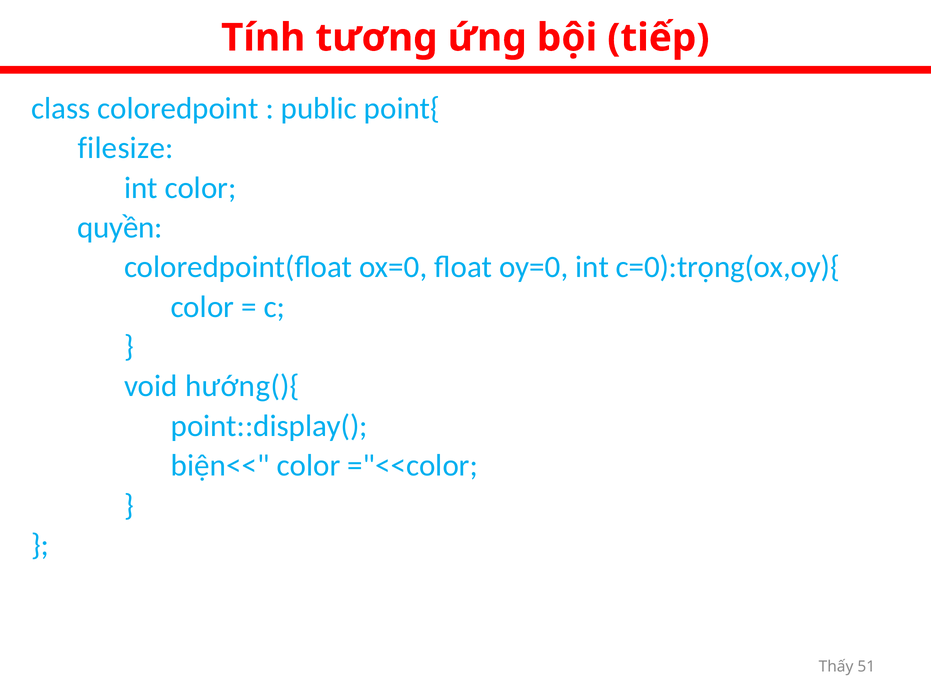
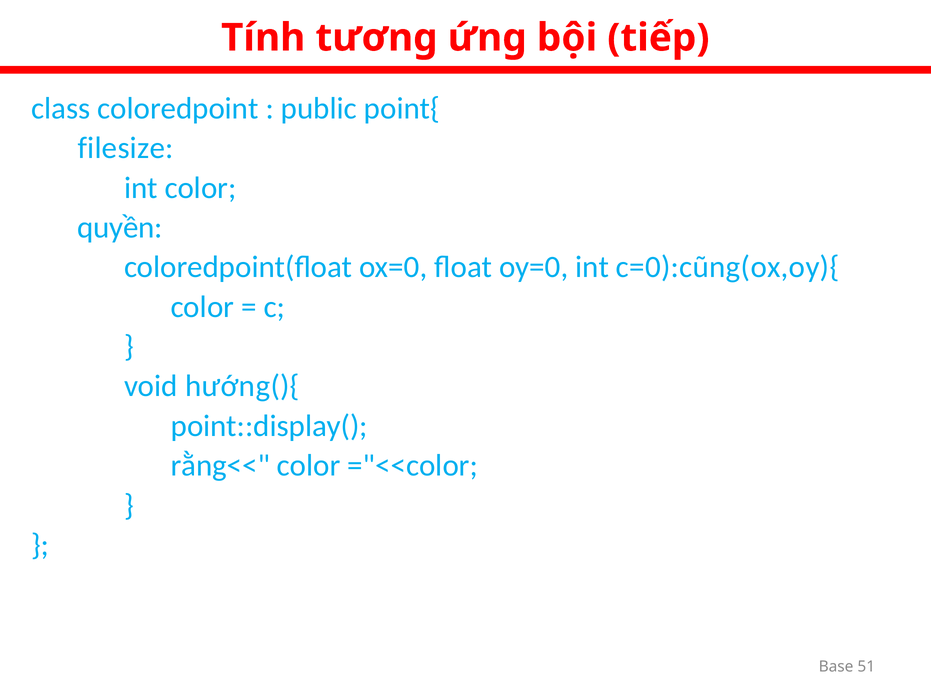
c=0):trọng(ox,oy){: c=0):trọng(ox,oy){ -> c=0):cũng(ox,oy){ (728, 267)
biện<<: biện<< -> rằng<< (220, 466)
Thấy: Thấy -> Base (836, 667)
